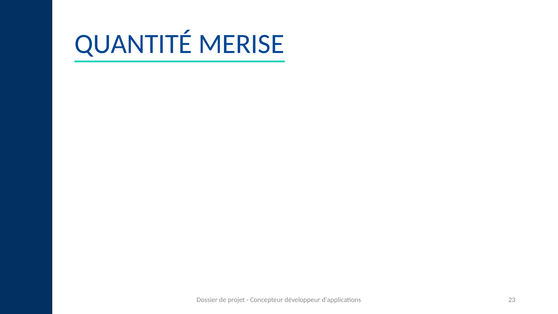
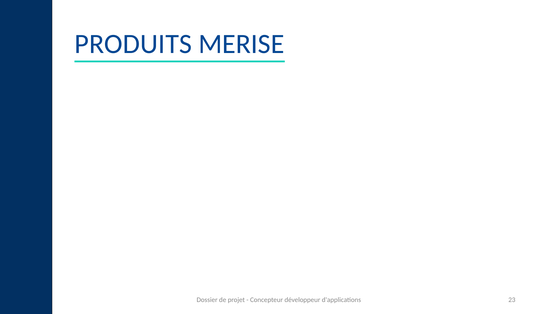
QUANTITÉ: QUANTITÉ -> PRODUITS (133, 44)
